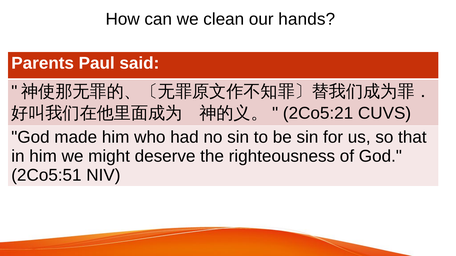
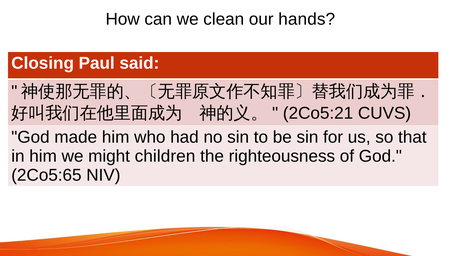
Parents: Parents -> Closing (43, 63)
deserve: deserve -> children (165, 156)
2Co5:51: 2Co5:51 -> 2Co5:65 (46, 176)
